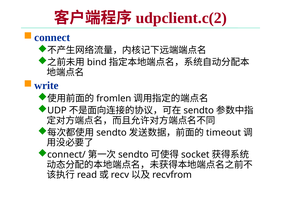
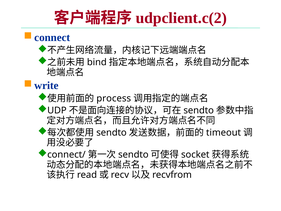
fromlen: fromlen -> process (114, 98)
